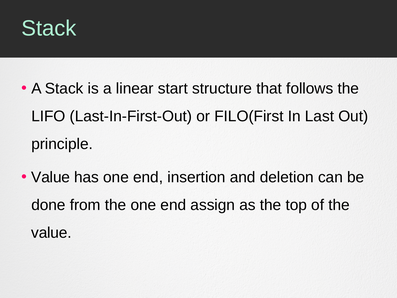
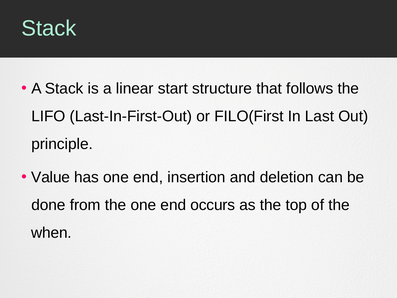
assign: assign -> occurs (213, 205)
value: value -> when (51, 233)
